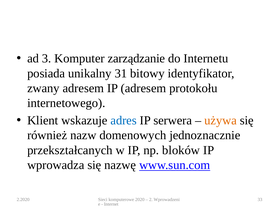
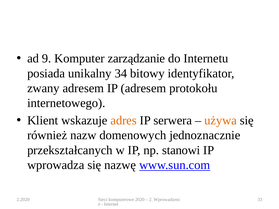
3: 3 -> 9 (47, 59)
31: 31 -> 34 (121, 73)
adres colour: blue -> orange (124, 121)
bloków: bloków -> stanowi (181, 150)
